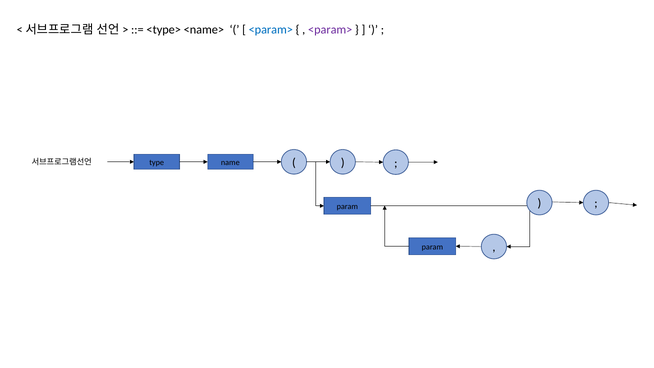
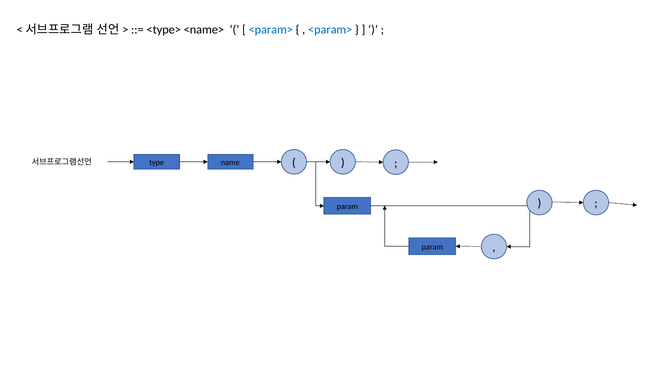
<param> colour: purple -> blue (330, 30)
